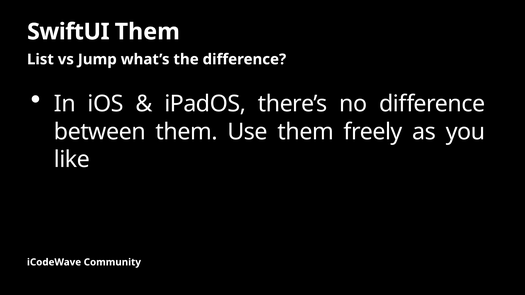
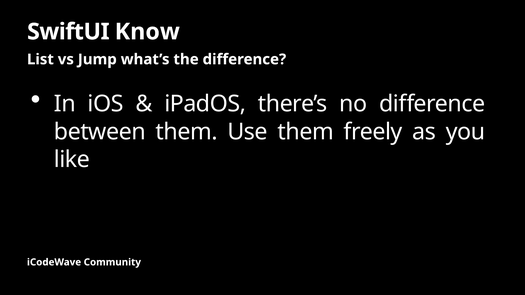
SwiftUI Them: Them -> Know (147, 32)
